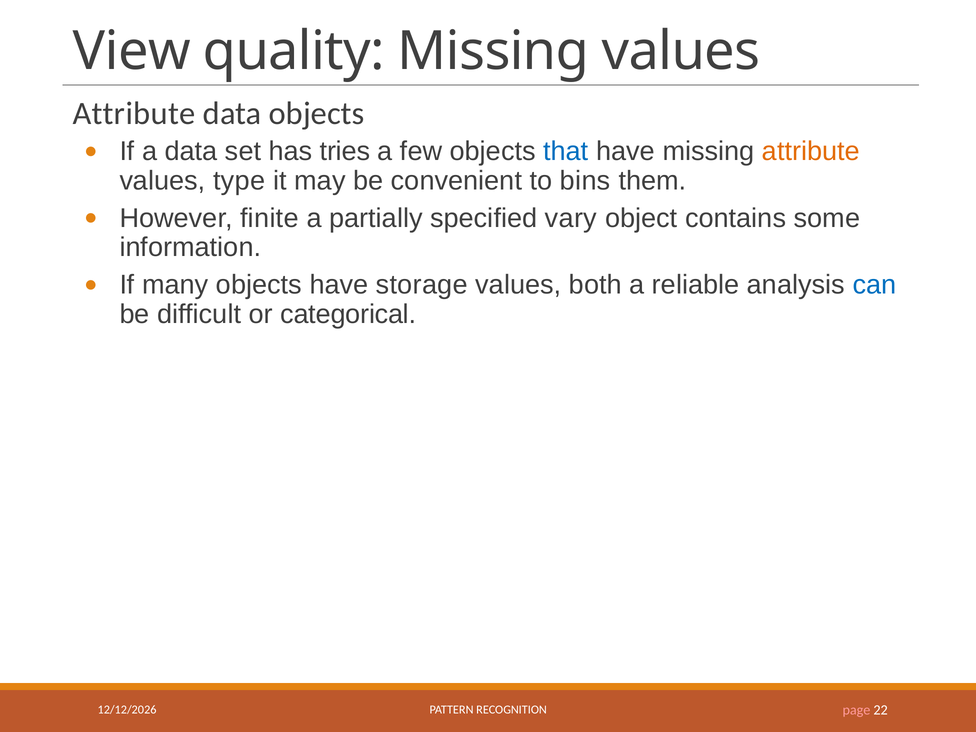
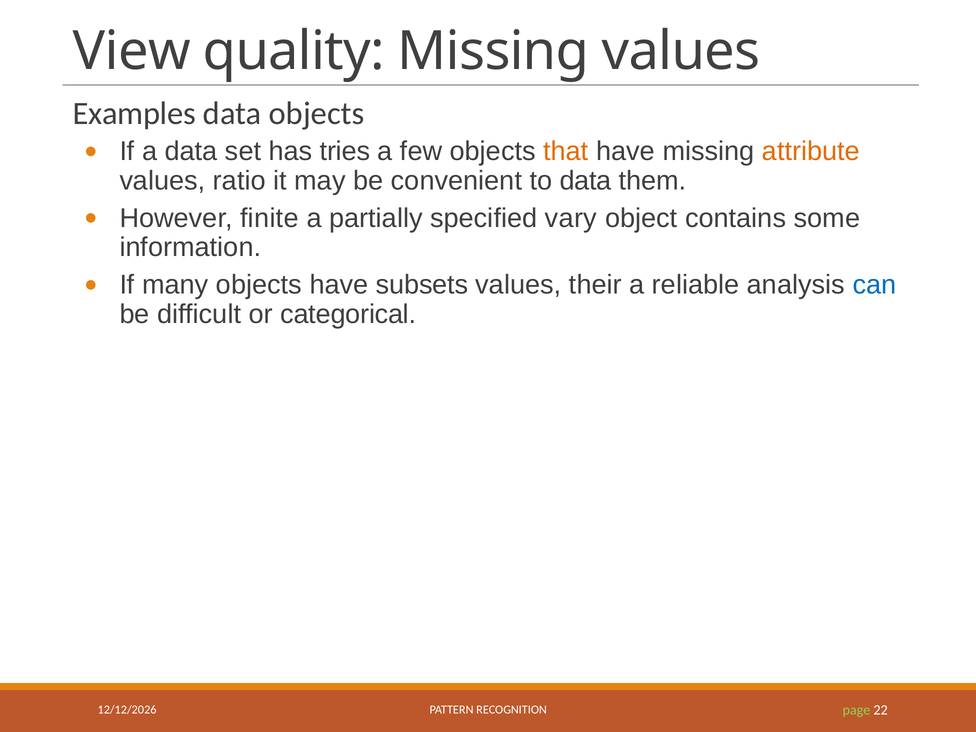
Attribute: Attribute -> Examples (134, 114)
that colour: blue -> orange (566, 151)
type: type -> ratio (239, 181)
to bins: bins -> data (586, 181)
storage: storage -> subsets (422, 285)
both: both -> their (595, 285)
page colour: pink -> light green (856, 710)
